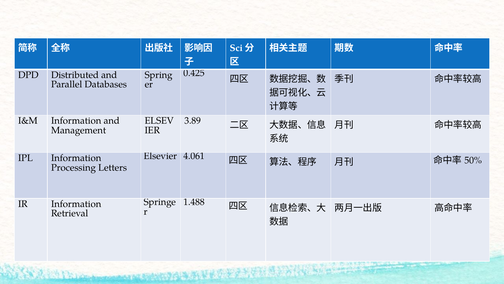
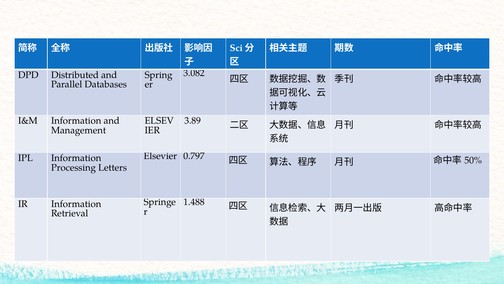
0.425: 0.425 -> 3.082 (194, 73)
4.061: 4.061 -> 0.797 (194, 156)
